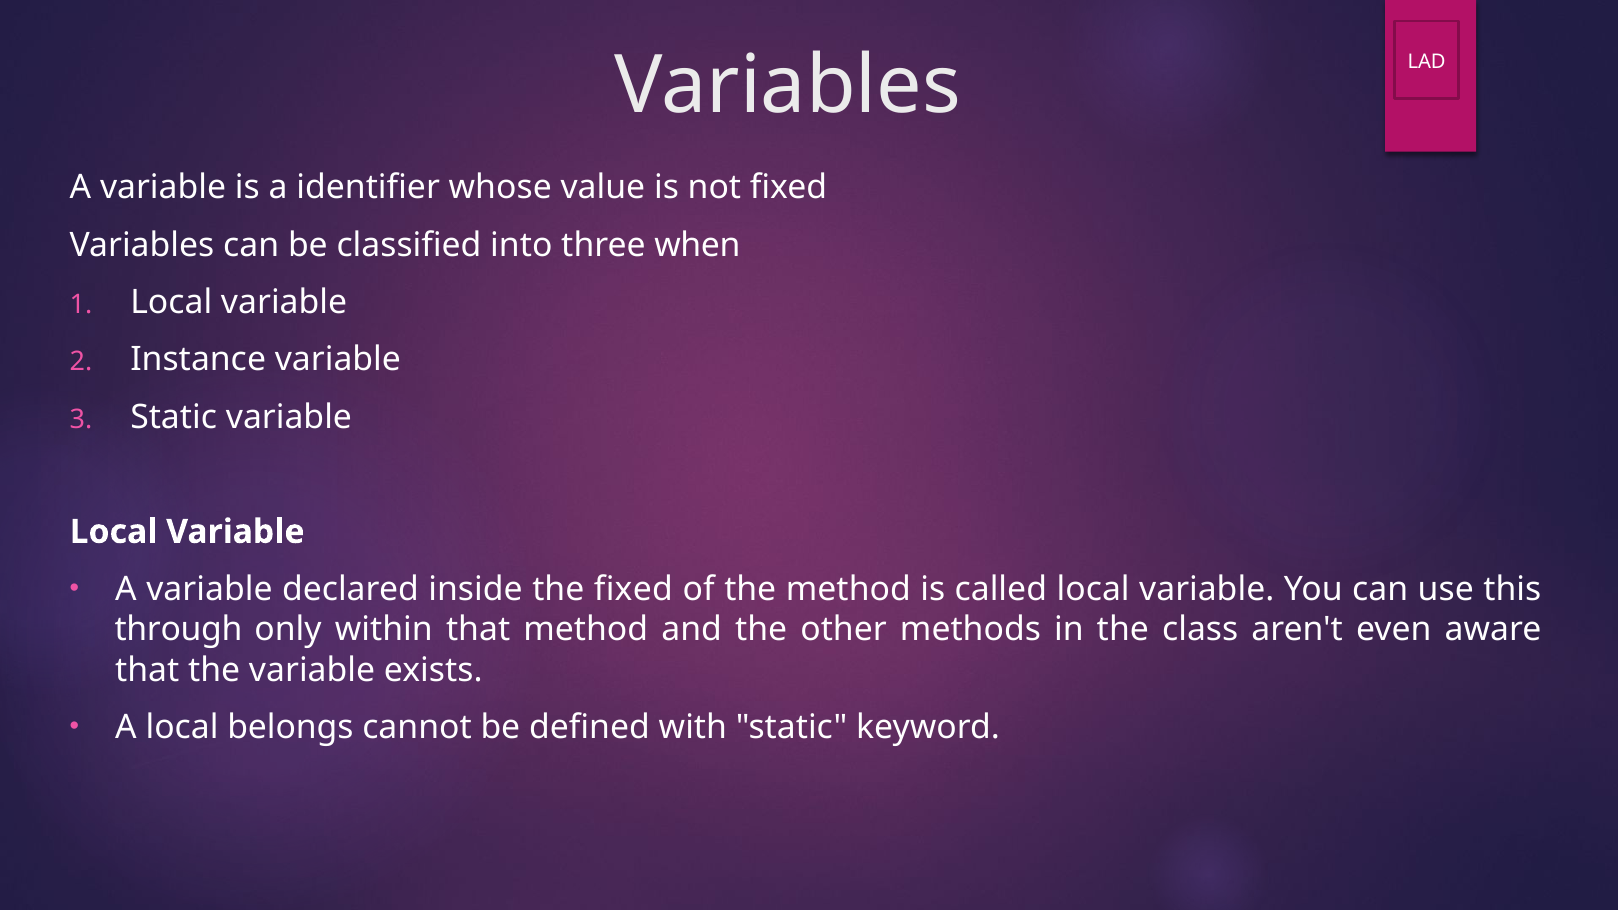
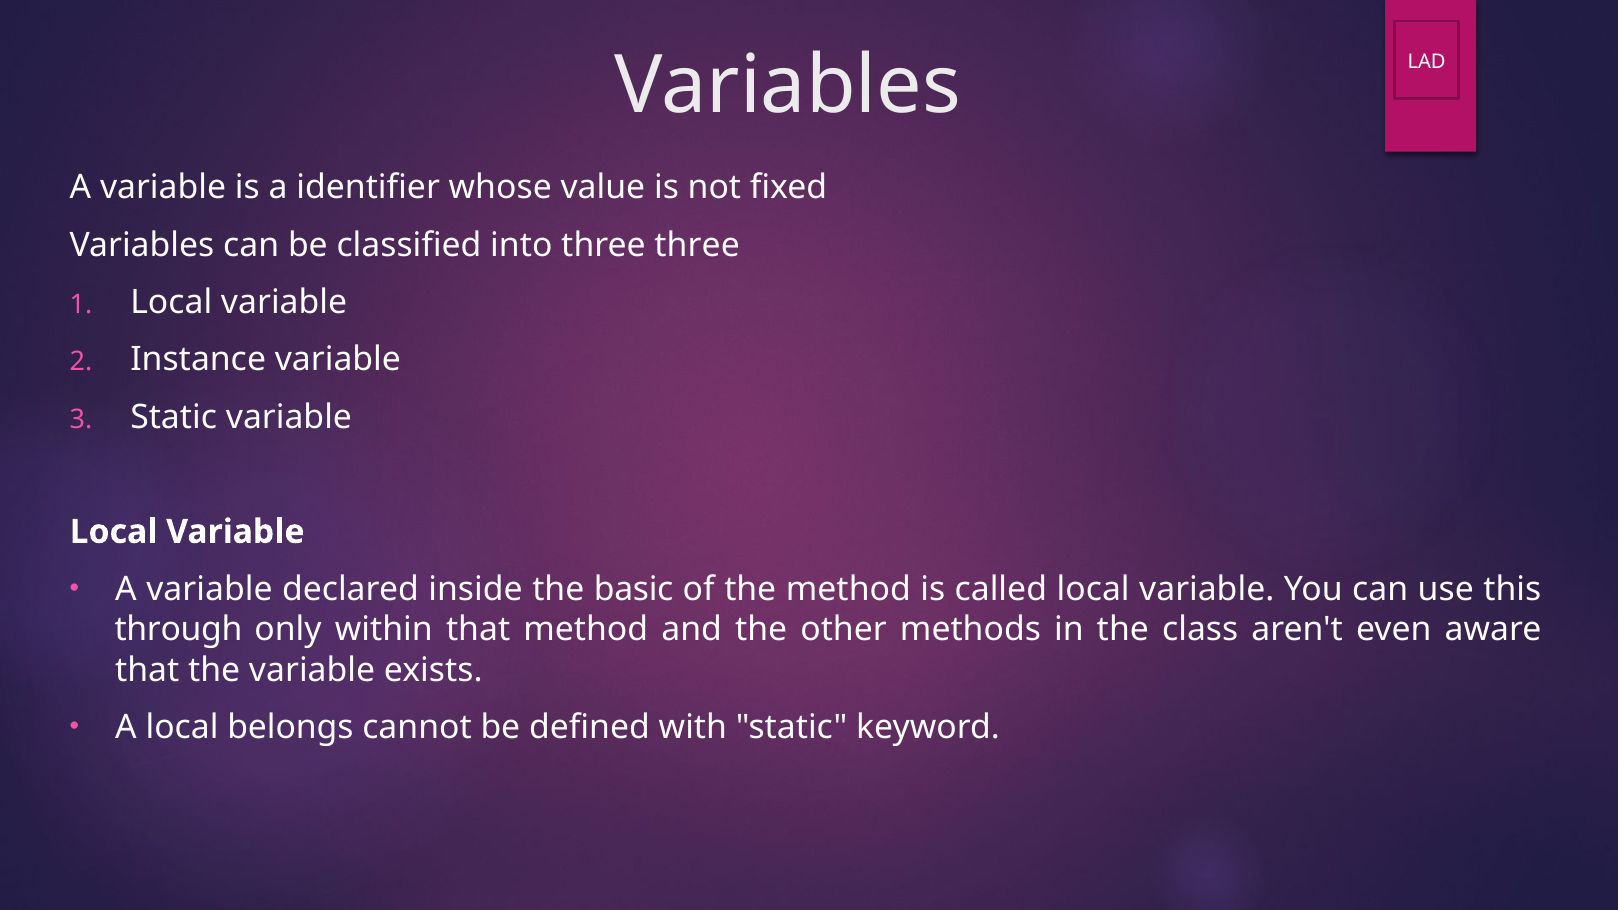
three when: when -> three (697, 245)
the fixed: fixed -> basic (634, 589)
